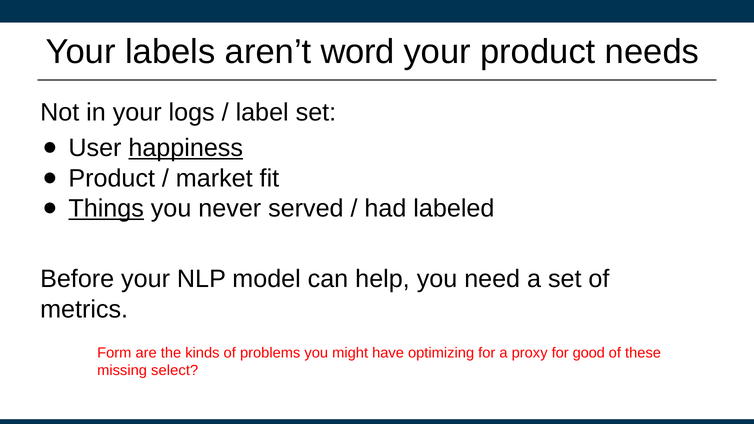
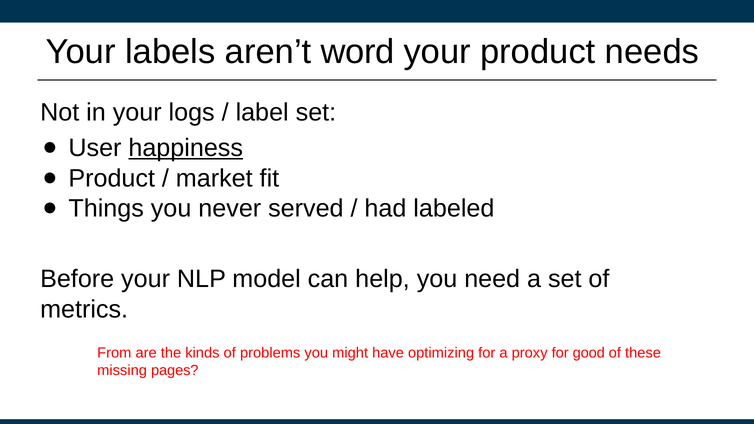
Things underline: present -> none (106, 208)
Form: Form -> From (114, 353)
select: select -> pages (175, 370)
